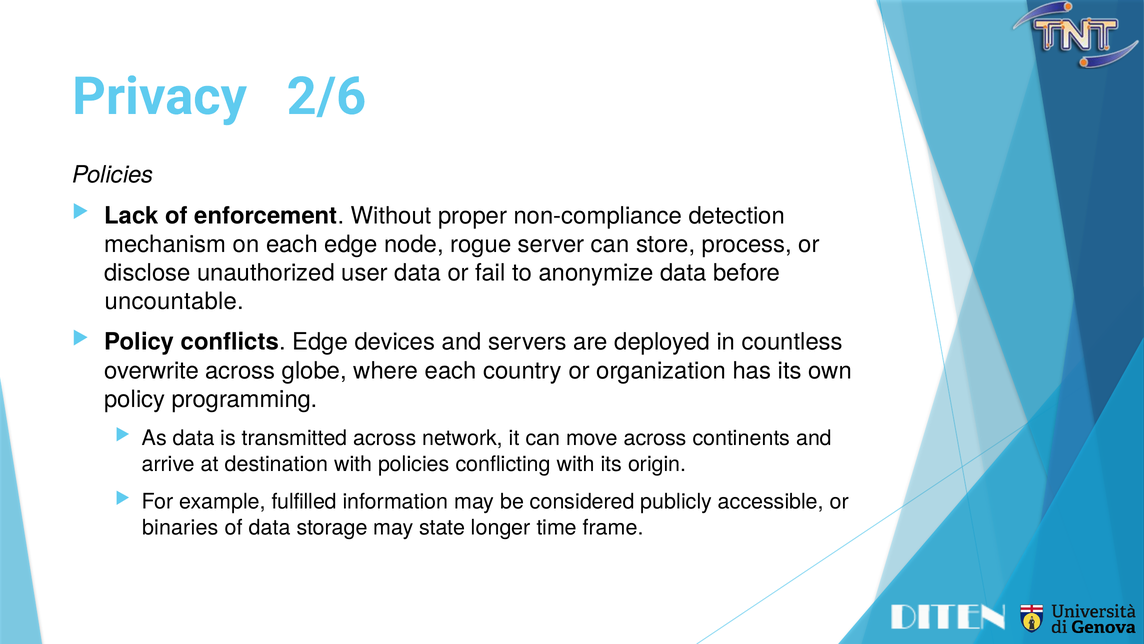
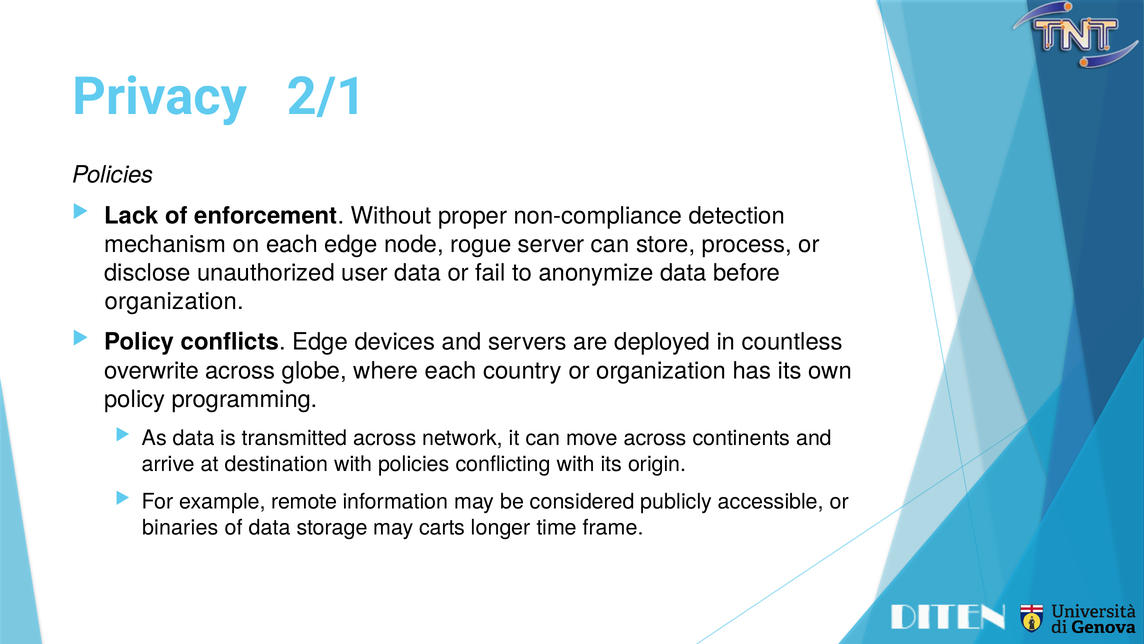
2/6: 2/6 -> 2/1 (326, 97)
uncountable: uncountable -> organization (174, 301)
fulfilled: fulfilled -> remote (304, 501)
state: state -> carts (442, 527)
